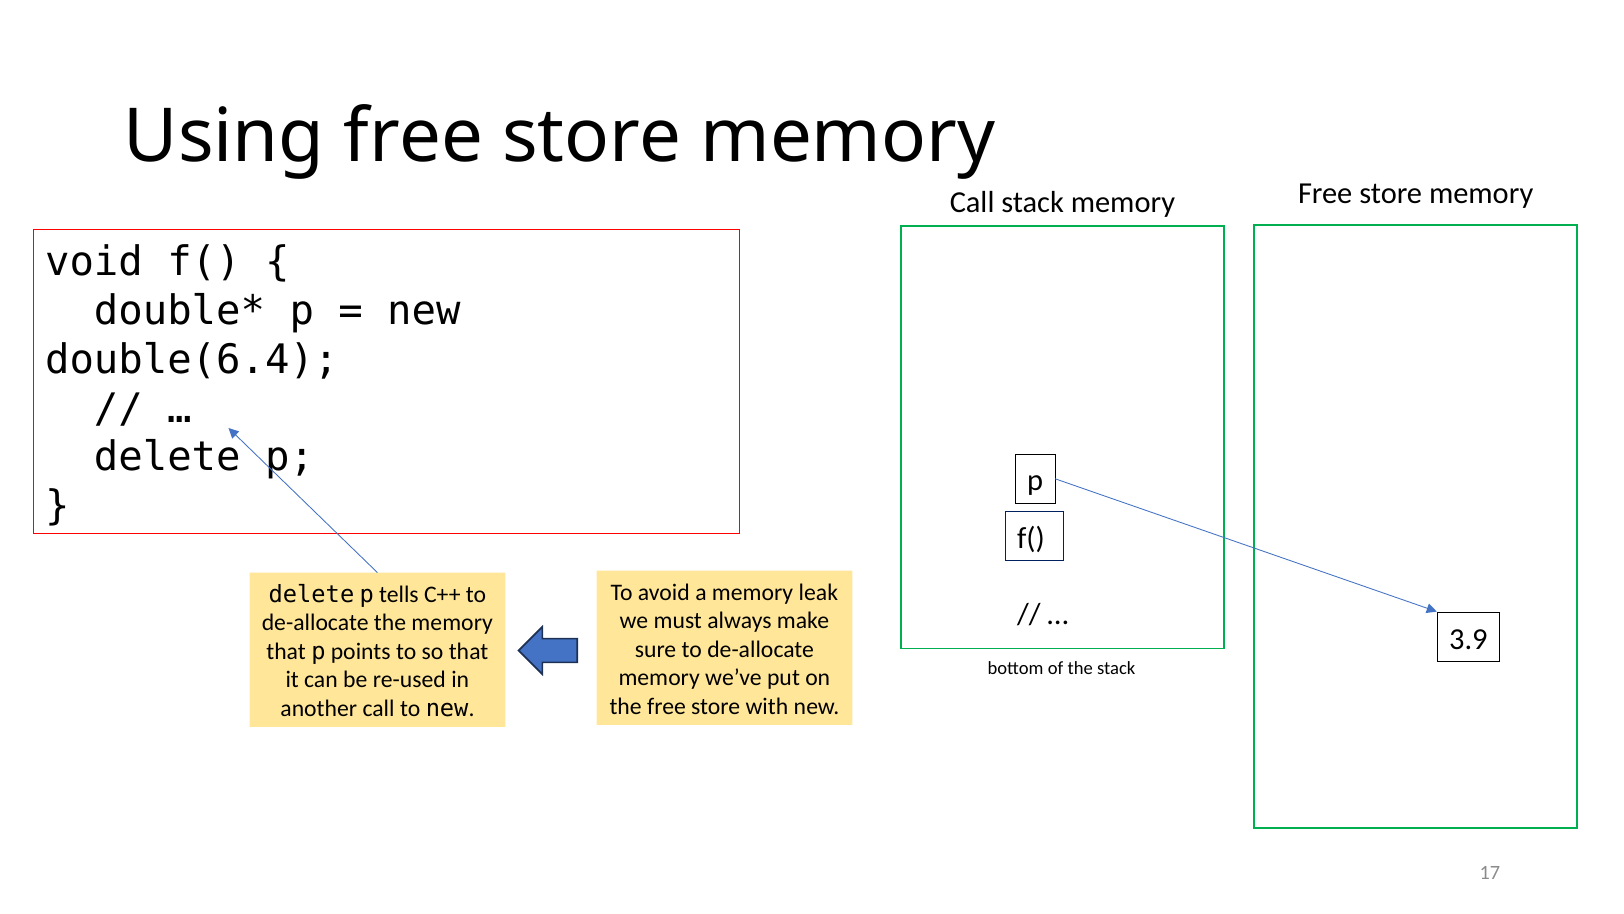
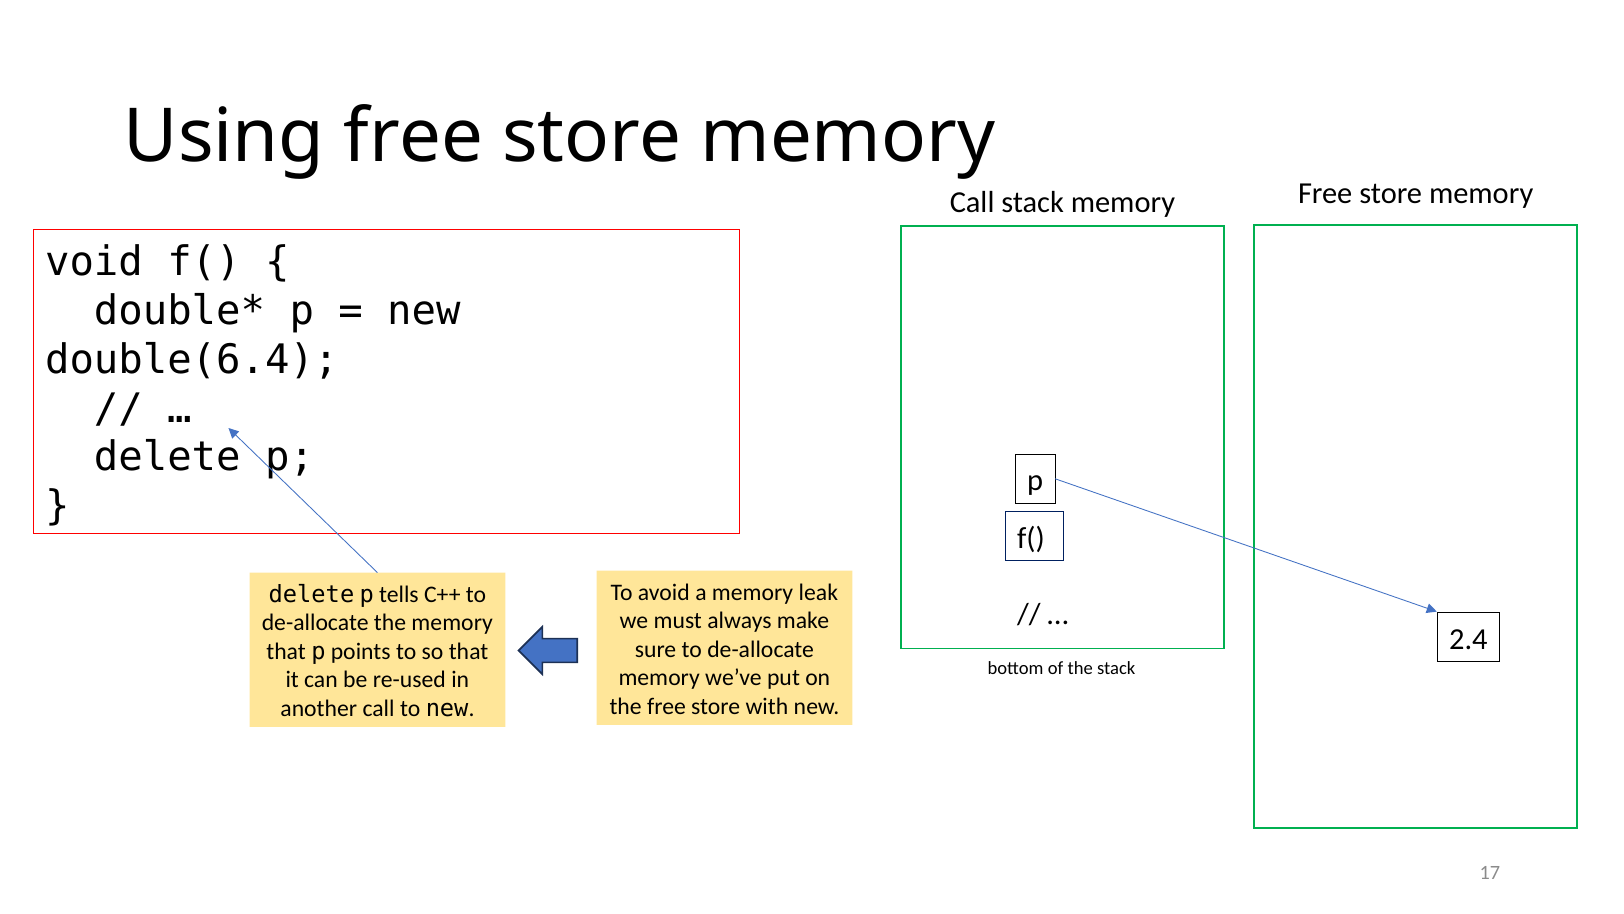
3.9: 3.9 -> 2.4 (1468, 639)
